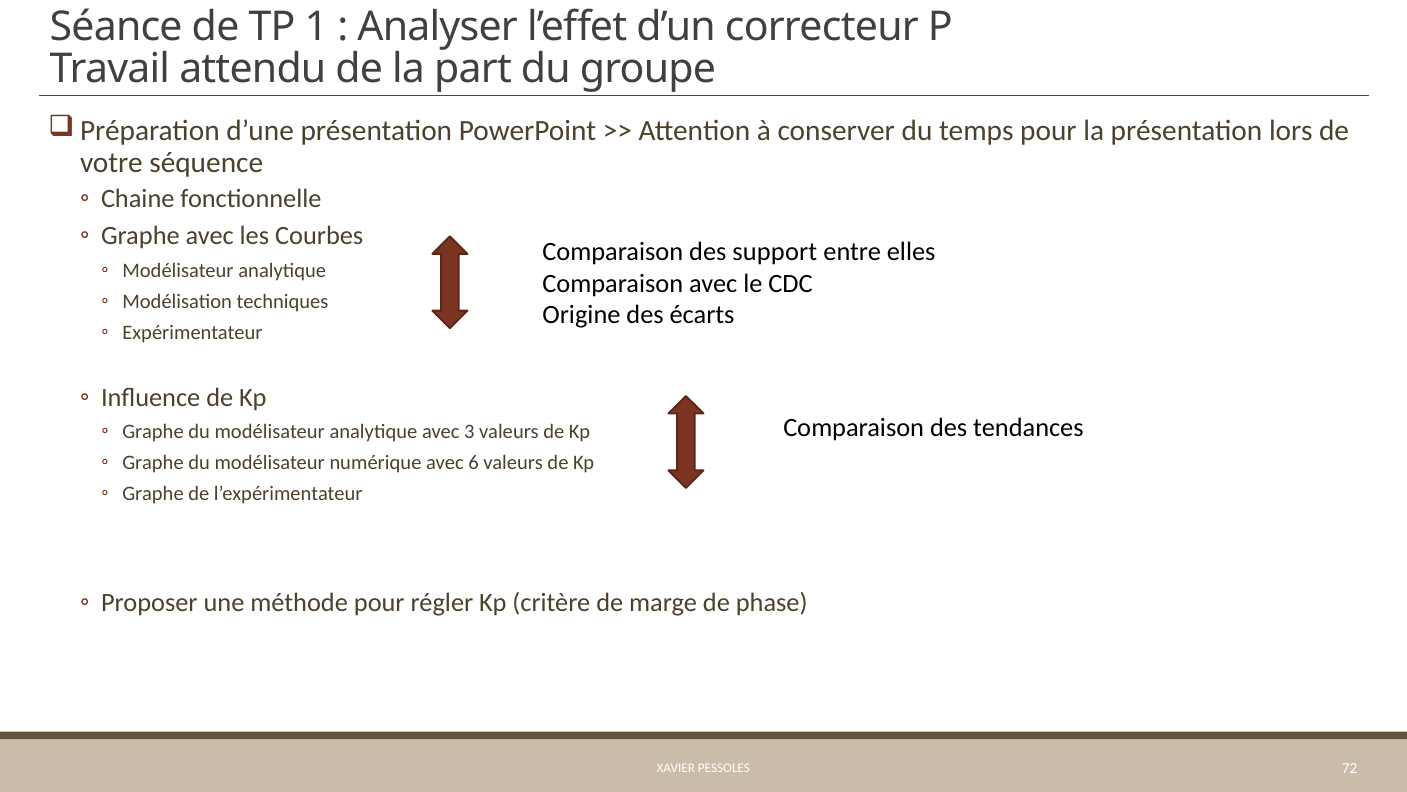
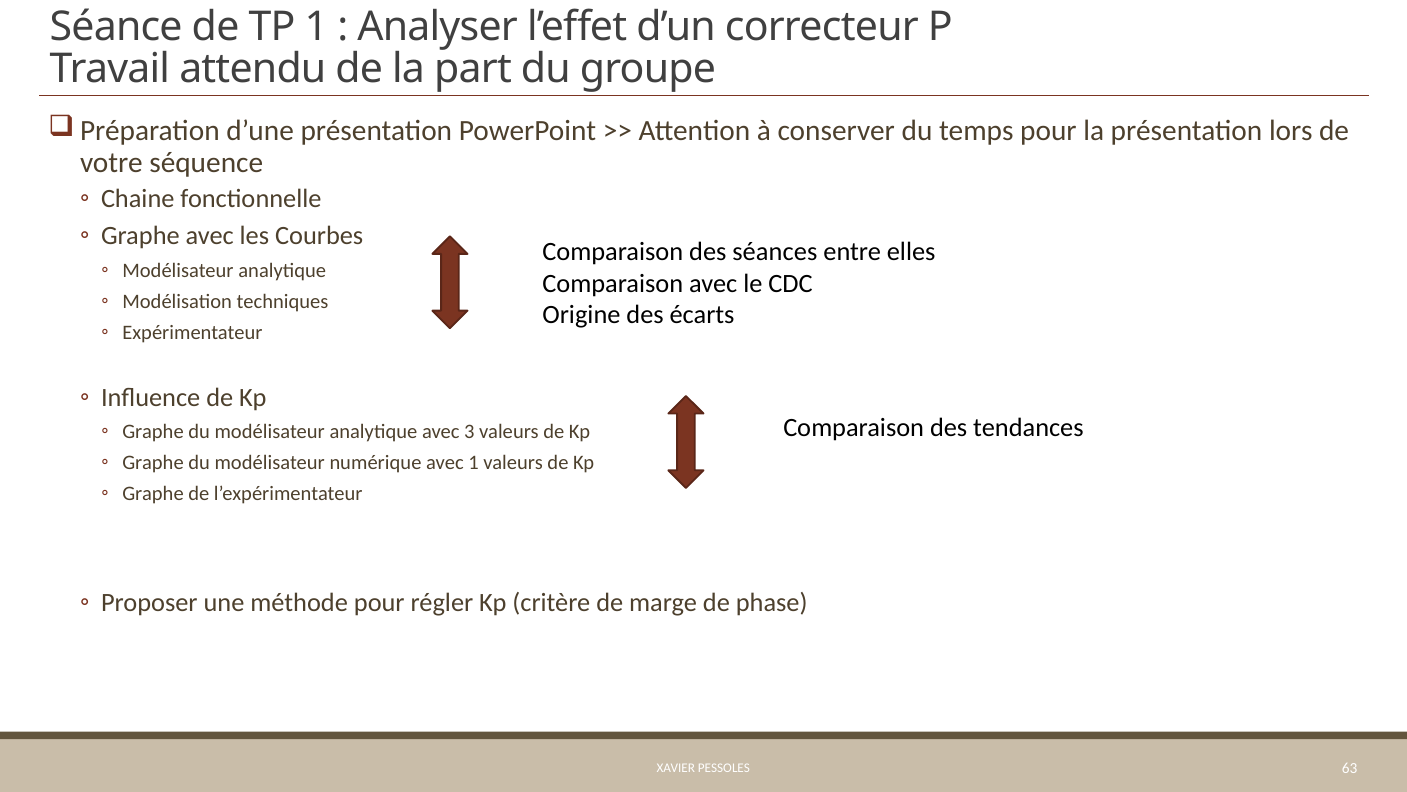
support: support -> séances (775, 252)
avec 6: 6 -> 1 (474, 462)
72: 72 -> 63 (1350, 767)
